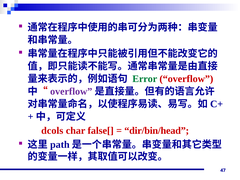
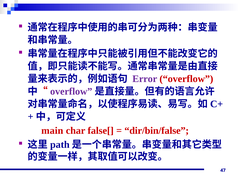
Error colour: green -> purple (145, 79)
dcols: dcols -> main (52, 131)
dir/bin/head: dir/bin/head -> dir/bin/false (157, 131)
